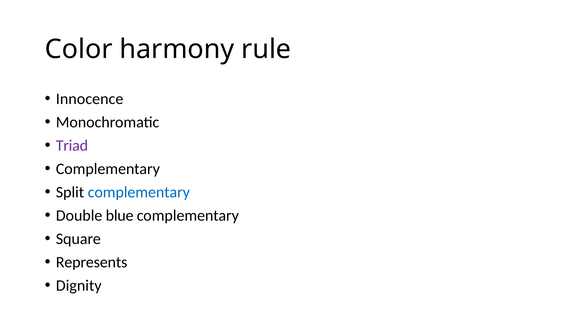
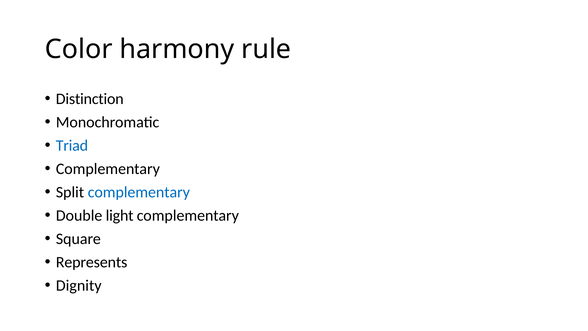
Innocence: Innocence -> Distinction (90, 99)
Triad colour: purple -> blue (72, 145)
blue: blue -> light (120, 215)
